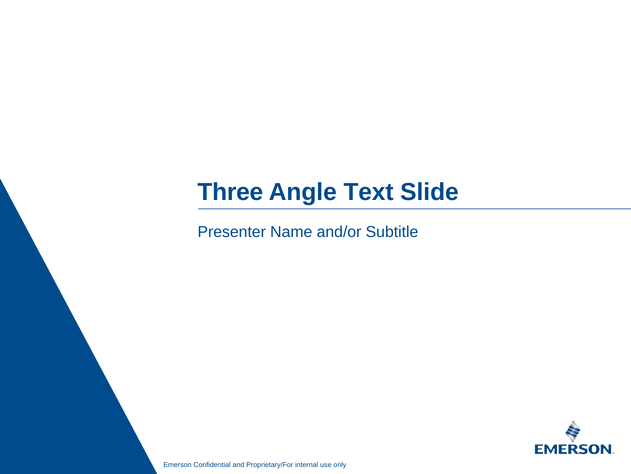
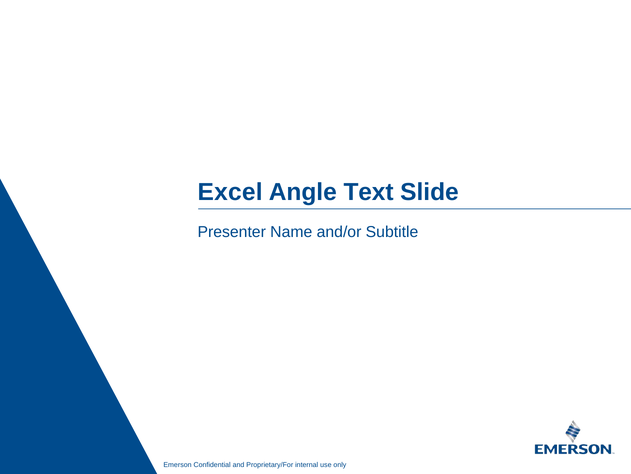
Three: Three -> Excel (230, 192)
